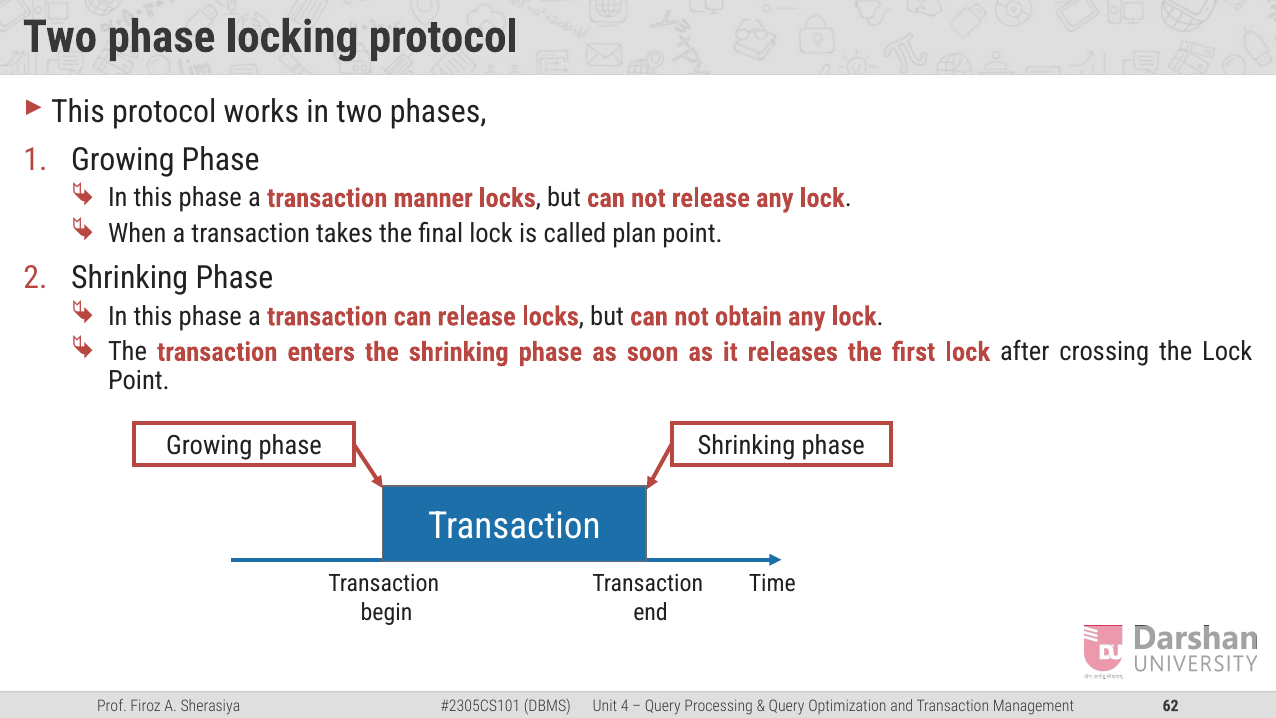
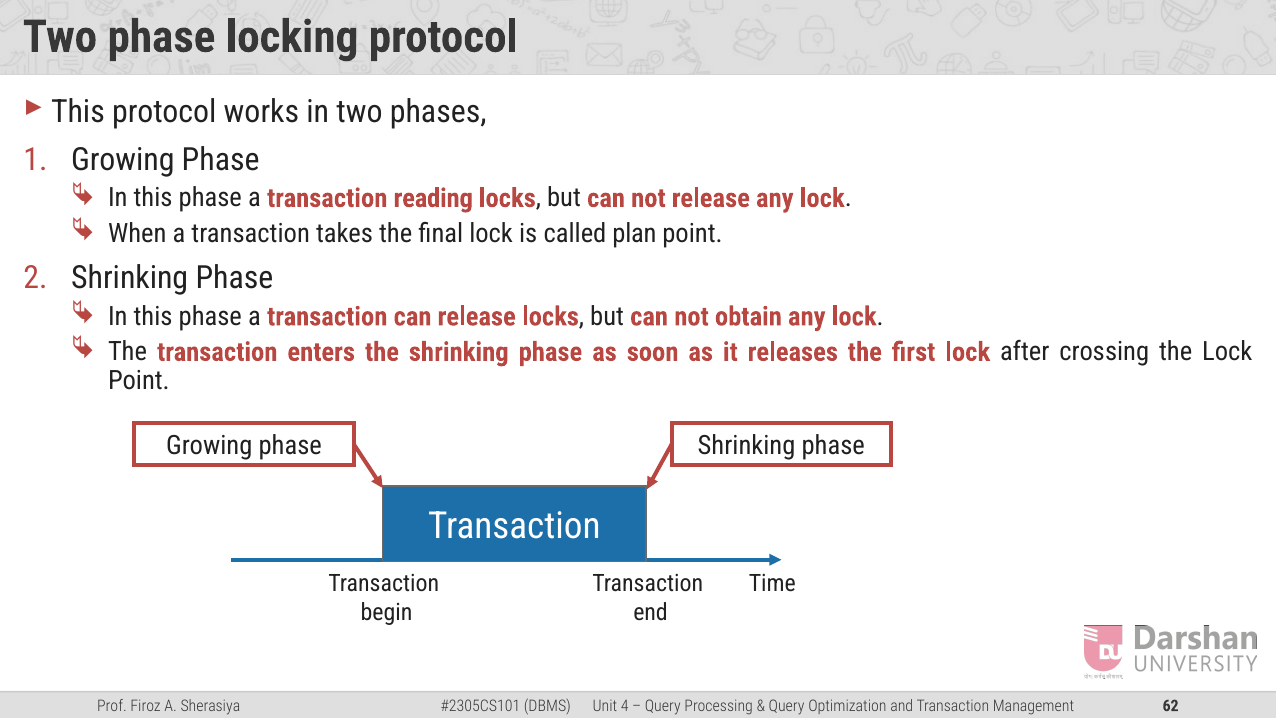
manner: manner -> reading (433, 198)
